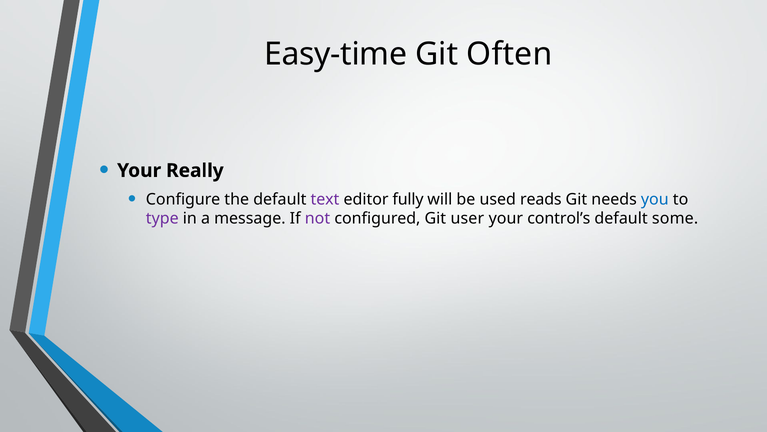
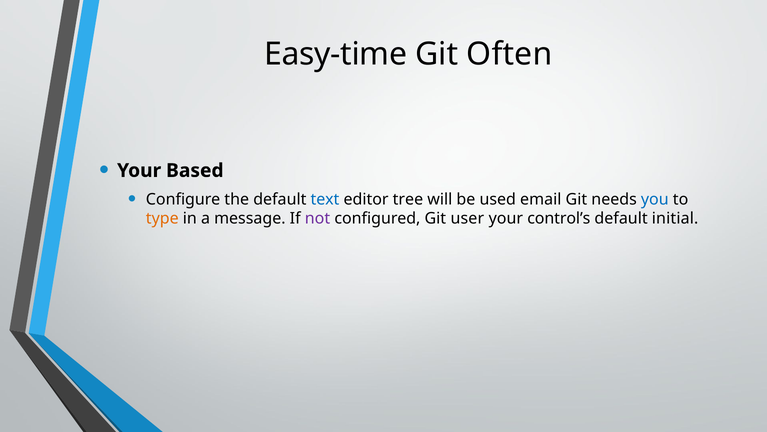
Really: Really -> Based (195, 170)
text colour: purple -> blue (325, 199)
fully: fully -> tree (408, 199)
reads: reads -> email (541, 199)
type colour: purple -> orange (162, 218)
some: some -> initial (675, 218)
